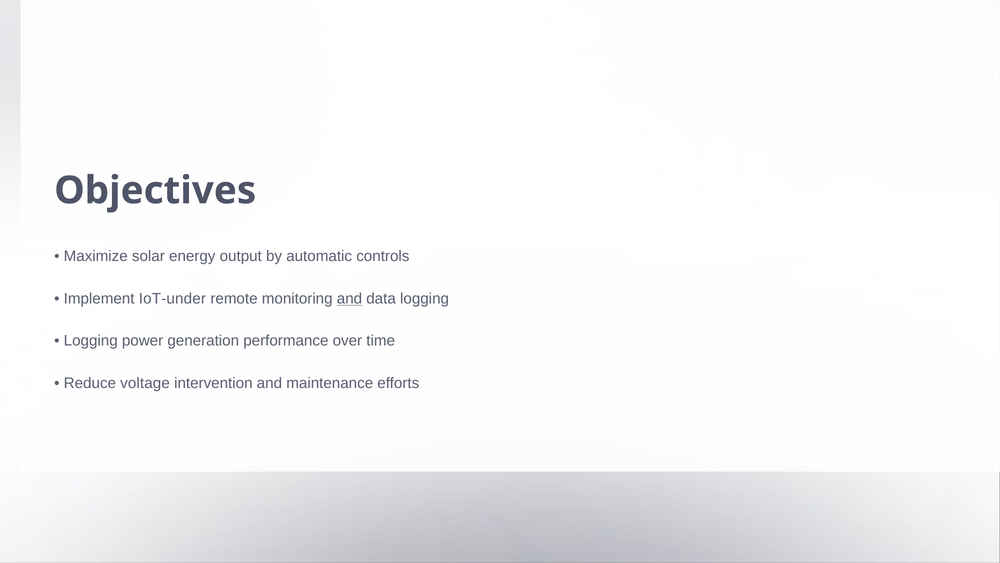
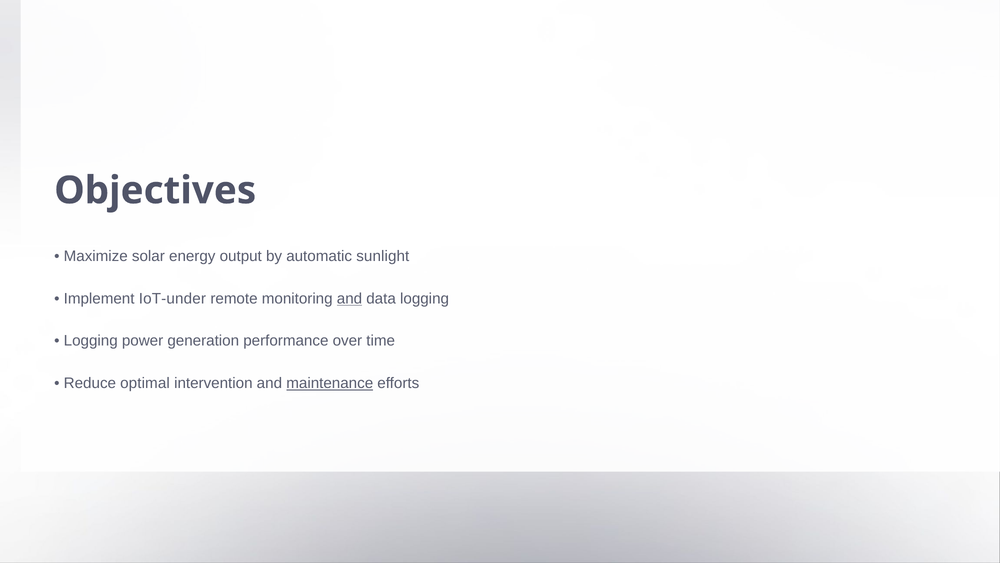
controls: controls -> sunlight (383, 256)
voltage: voltage -> optimal (145, 383)
maintenance underline: none -> present (330, 383)
